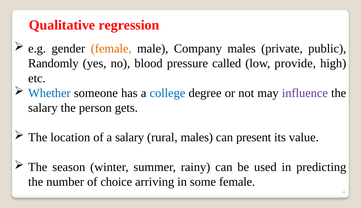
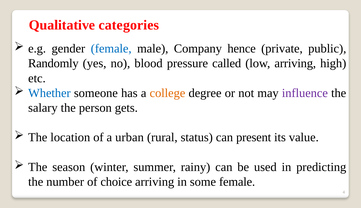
regression: regression -> categories (129, 25)
female colour: orange -> blue (111, 49)
Company males: males -> hence (242, 49)
low provide: provide -> arriving (295, 64)
college colour: blue -> orange (167, 93)
a salary: salary -> urban (130, 138)
rural males: males -> status (197, 138)
